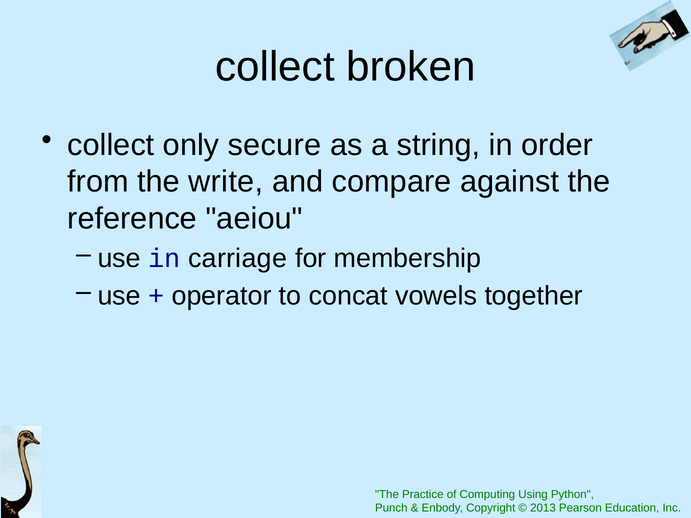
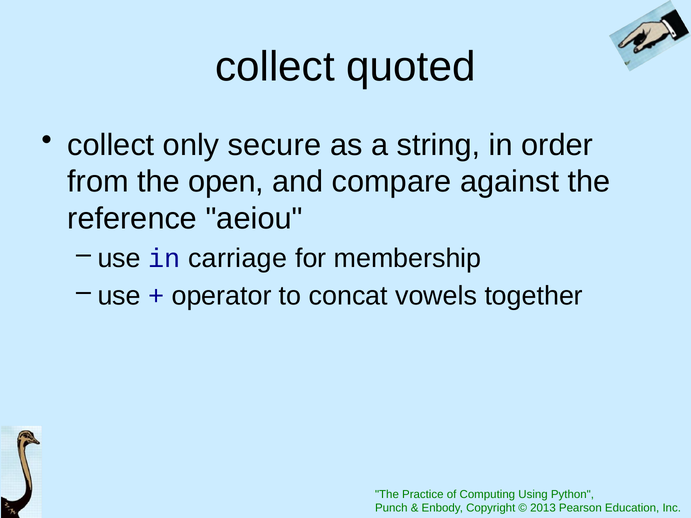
broken: broken -> quoted (411, 67)
write: write -> open (226, 182)
